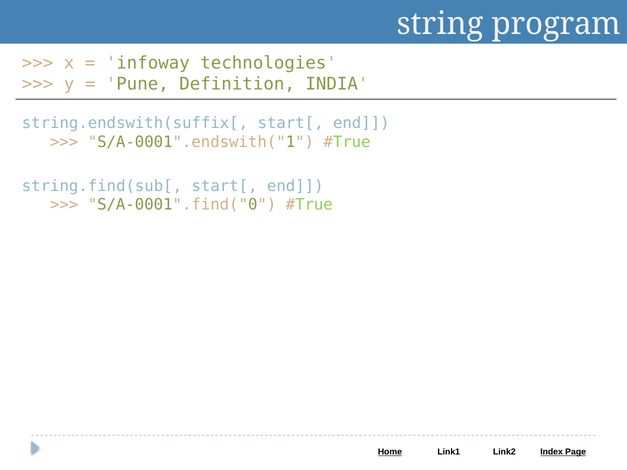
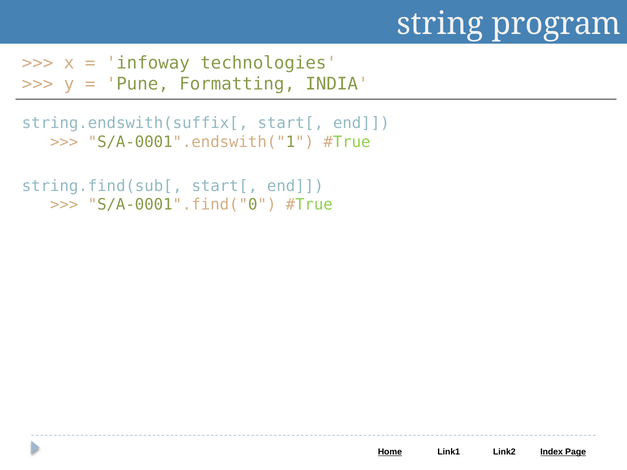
Definition: Definition -> Formatting (237, 84)
